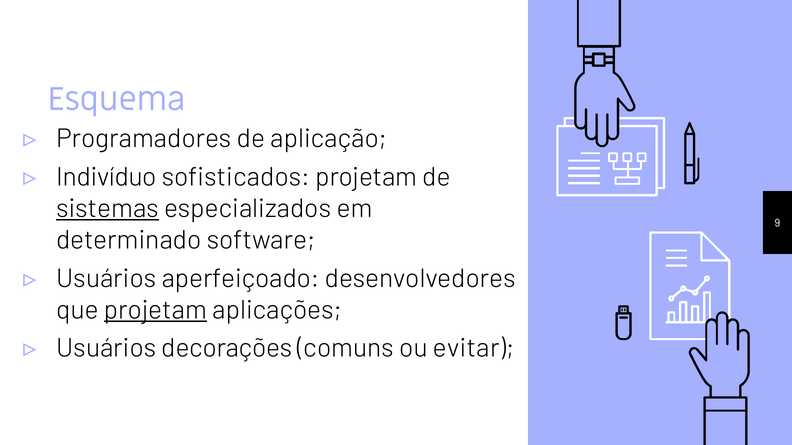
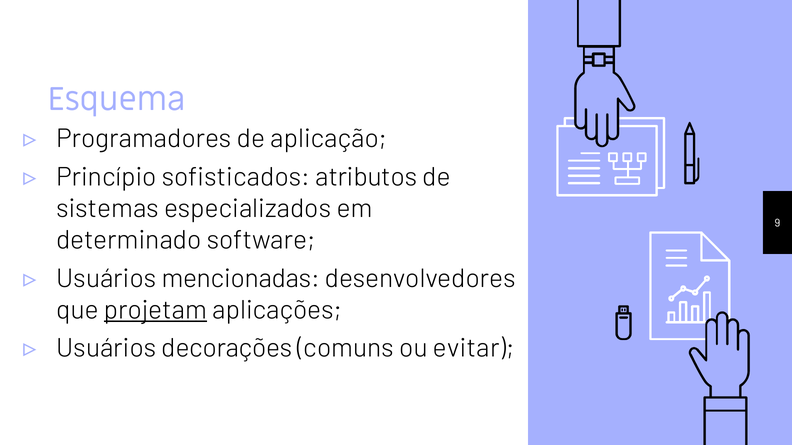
Indivíduo: Indivíduo -> Princípio (106, 177)
sofisticados projetam: projetam -> atributos (366, 177)
sistemas underline: present -> none (108, 209)
aperfeiçoado: aperfeiçoado -> mencionadas (241, 279)
